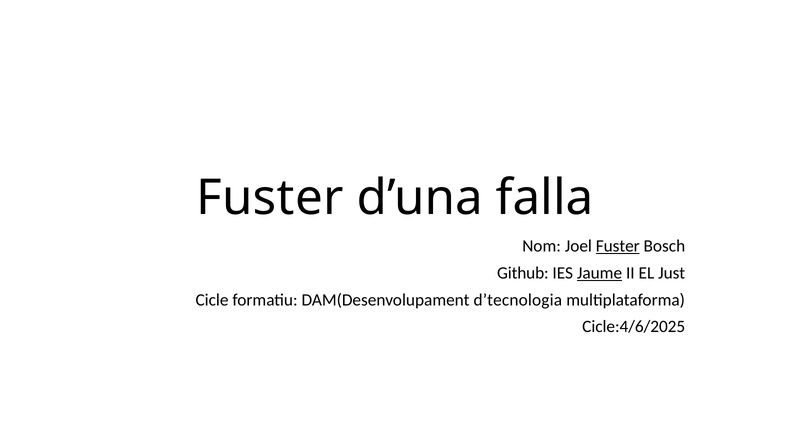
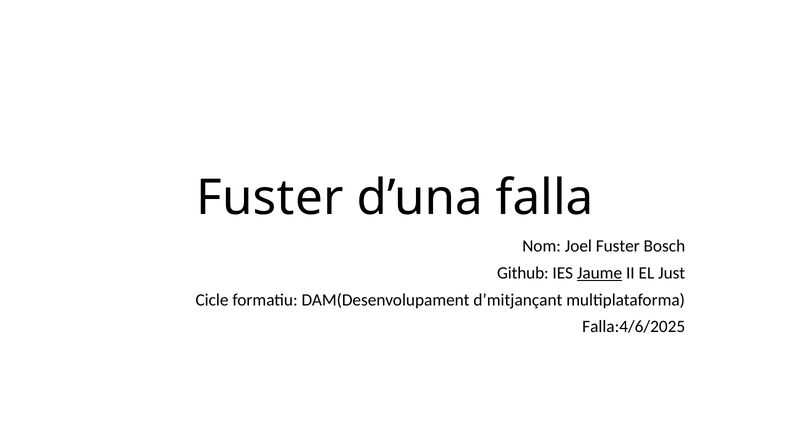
Fuster underline: present -> none (618, 246)
d’tecnologia: d’tecnologia -> d’mitjançant (518, 299)
Cicle:4/6/2025: Cicle:4/6/2025 -> Falla:4/6/2025 (634, 326)
